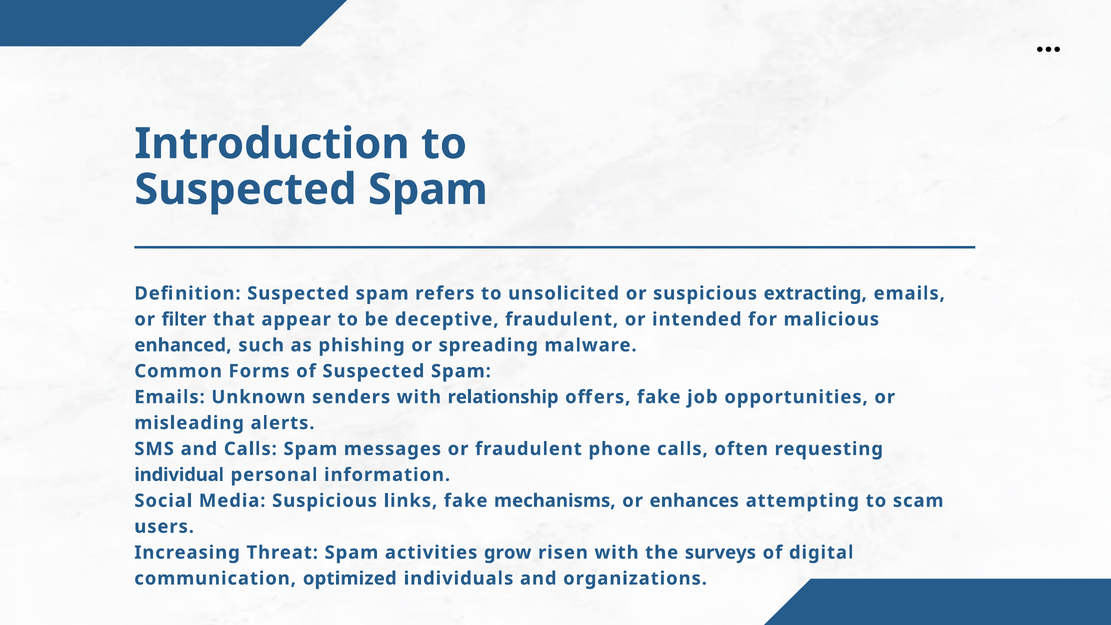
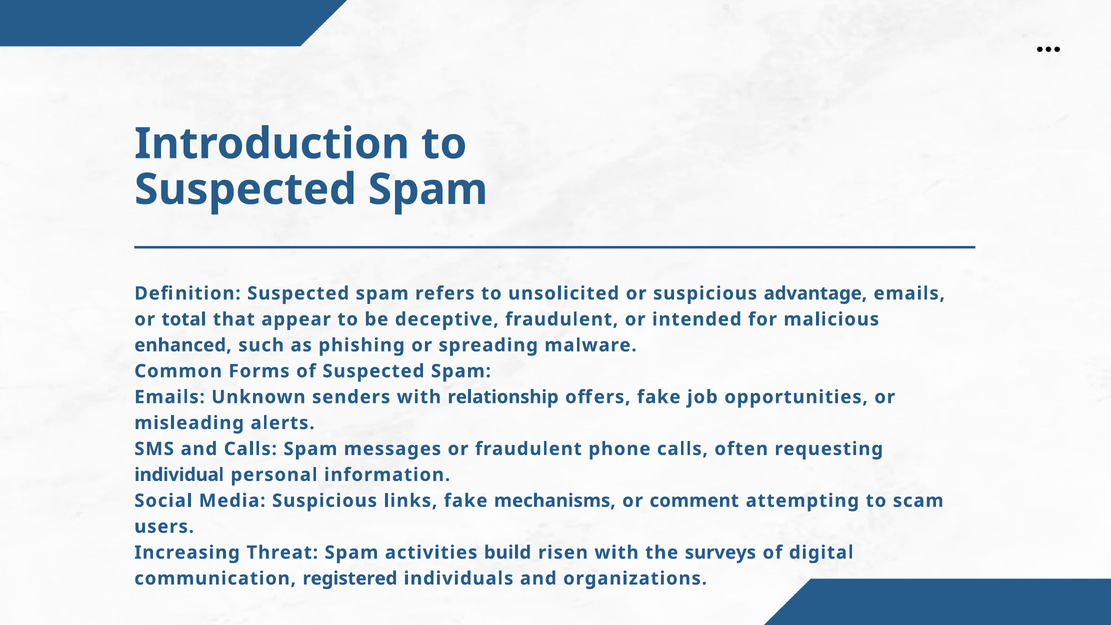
extracting: extracting -> advantage (815, 293)
filter: filter -> total (184, 319)
enhances: enhances -> comment (694, 501)
grow: grow -> build (508, 553)
optimized: optimized -> registered (350, 578)
